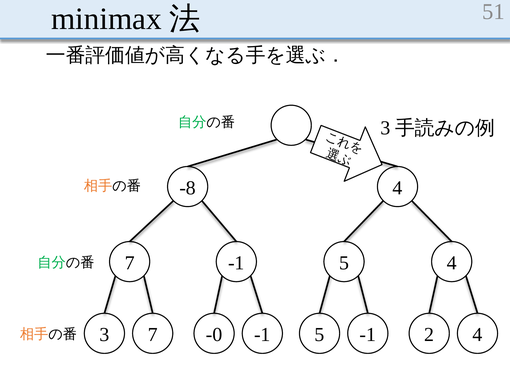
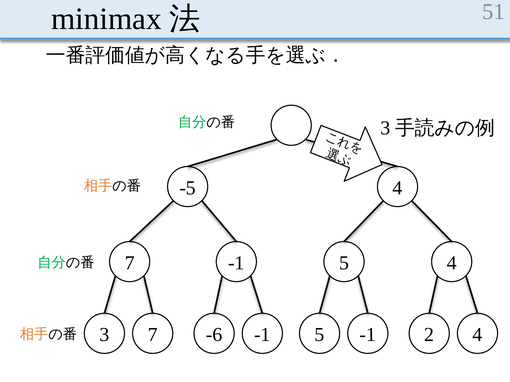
-8: -8 -> -5 (188, 188)
-0: -0 -> -6 (214, 335)
